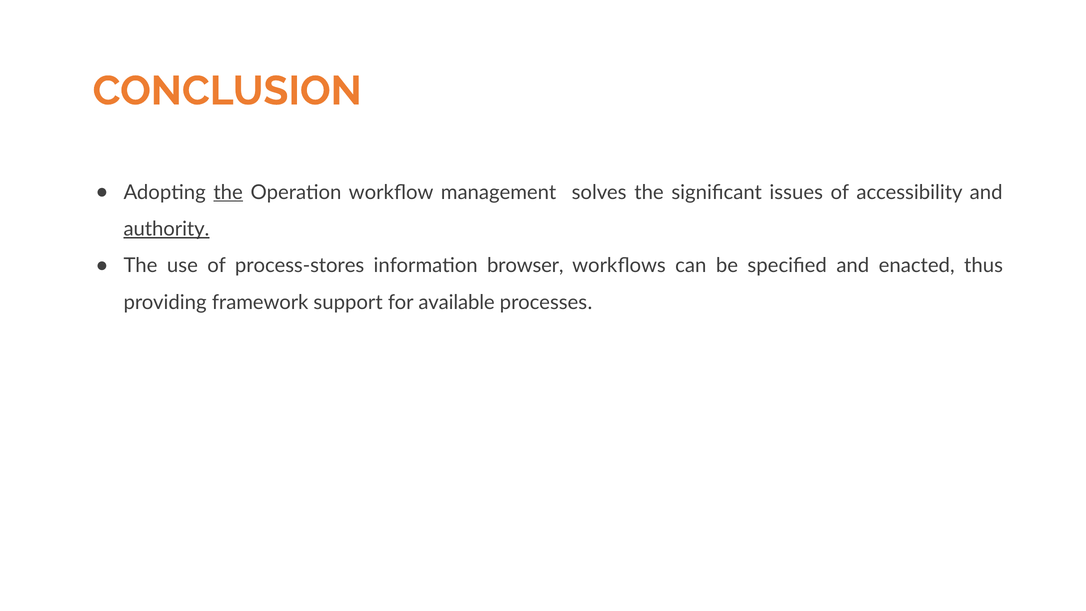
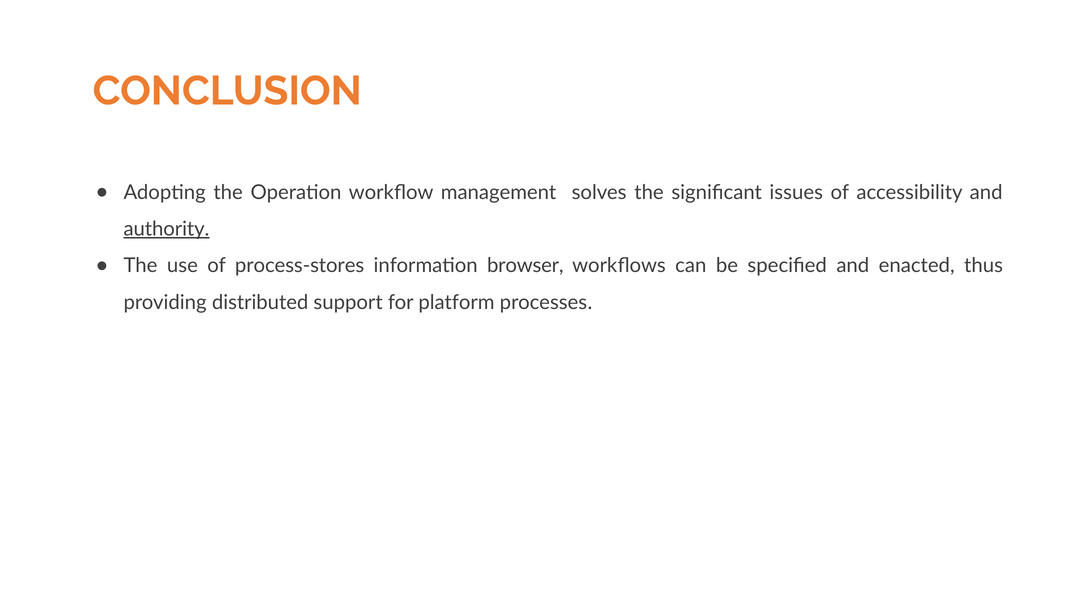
the underline: present -> none (228, 192)
framework: framework -> distributed (260, 302)
available: available -> platform (456, 302)
